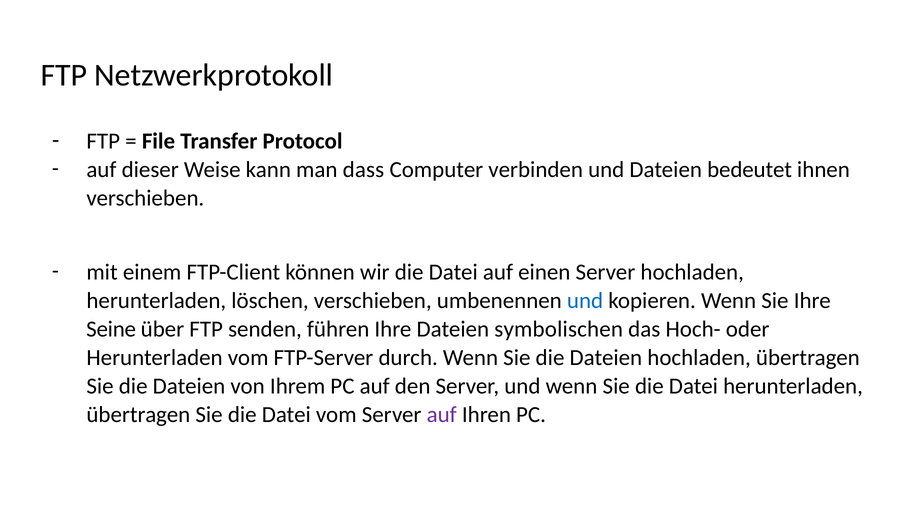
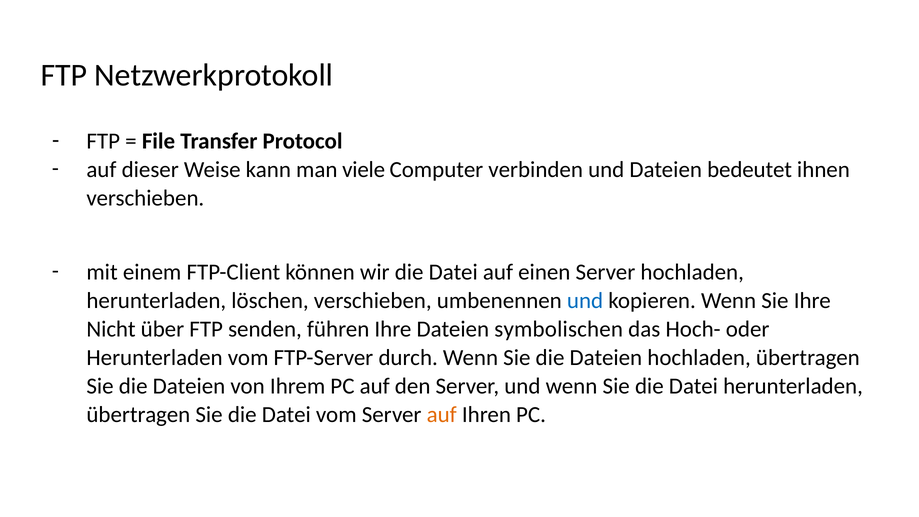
dass: dass -> viele (364, 170)
Seine: Seine -> Nicht (111, 329)
auf colour: purple -> orange (442, 415)
